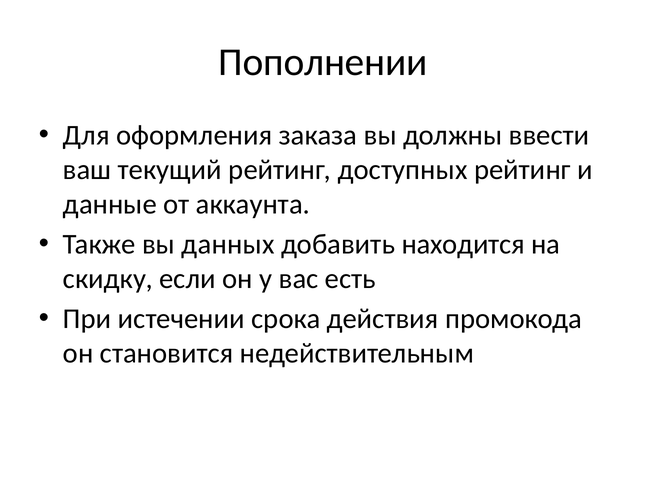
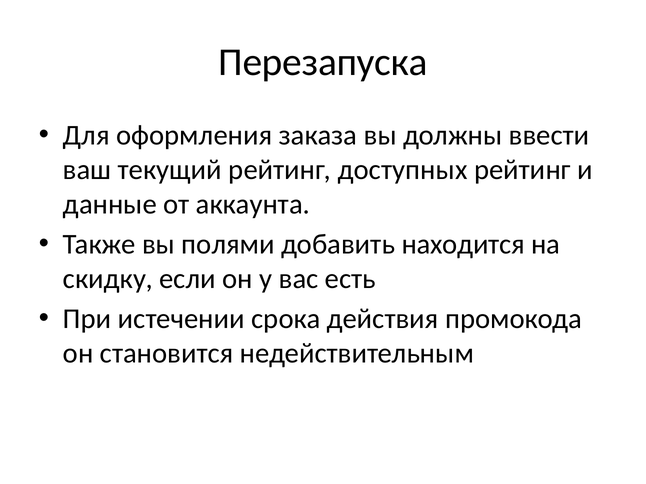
Пополнении: Пополнении -> Перезапуска (323, 63)
данных: данных -> полями (228, 245)
